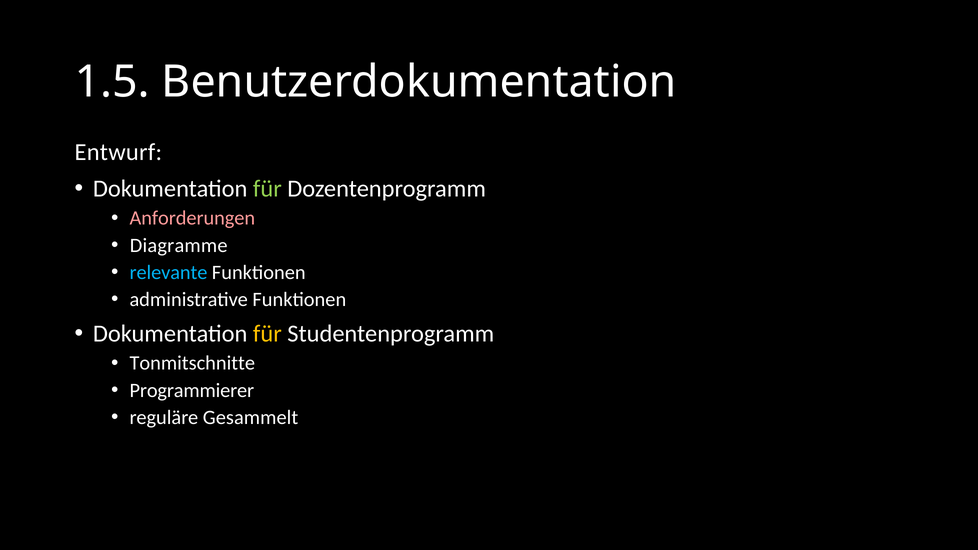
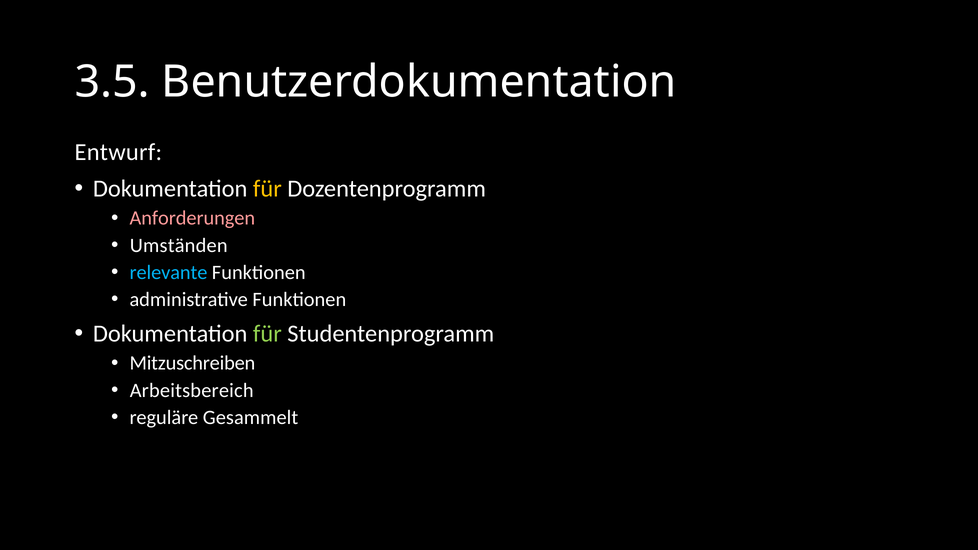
1.5: 1.5 -> 3.5 (112, 82)
für colour: light green -> yellow (267, 189)
Diagramme: Diagramme -> Umständen (179, 245)
für colour: yellow -> light green (267, 334)
Tonmitschnitte: Tonmitschnitte -> Mitzuschreiben (192, 363)
Programmierer: Programmierer -> Arbeitsbereich (192, 390)
